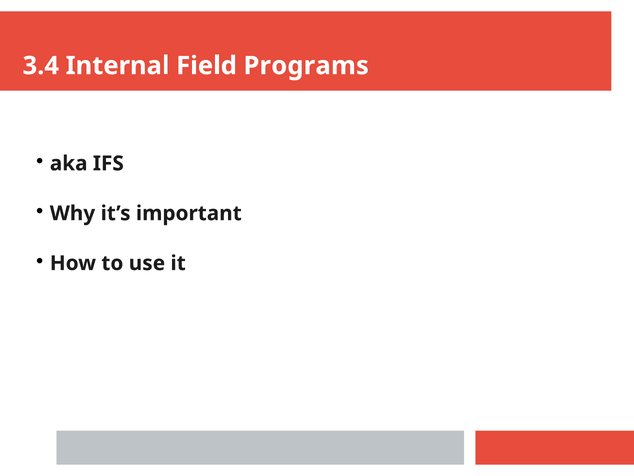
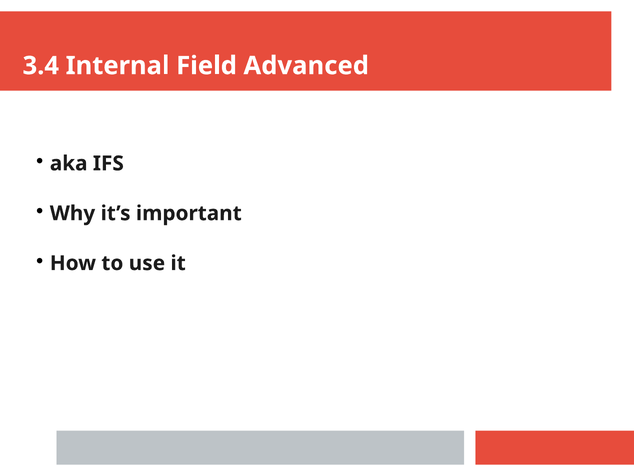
Programs: Programs -> Advanced (306, 66)
